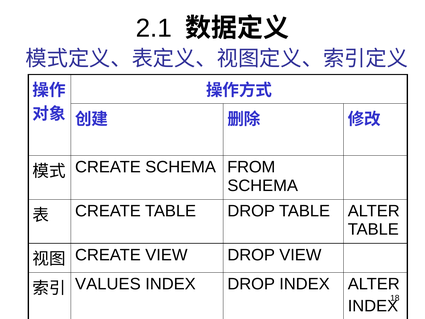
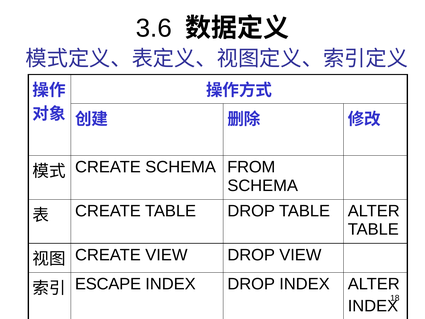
2.1: 2.1 -> 3.6 (154, 28)
VALUES: VALUES -> ESCAPE (108, 284)
